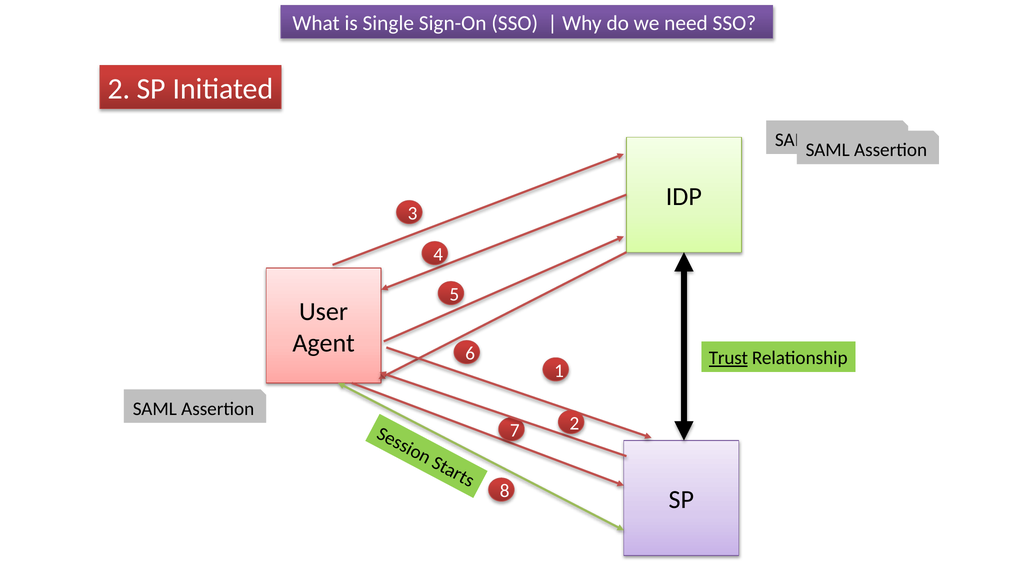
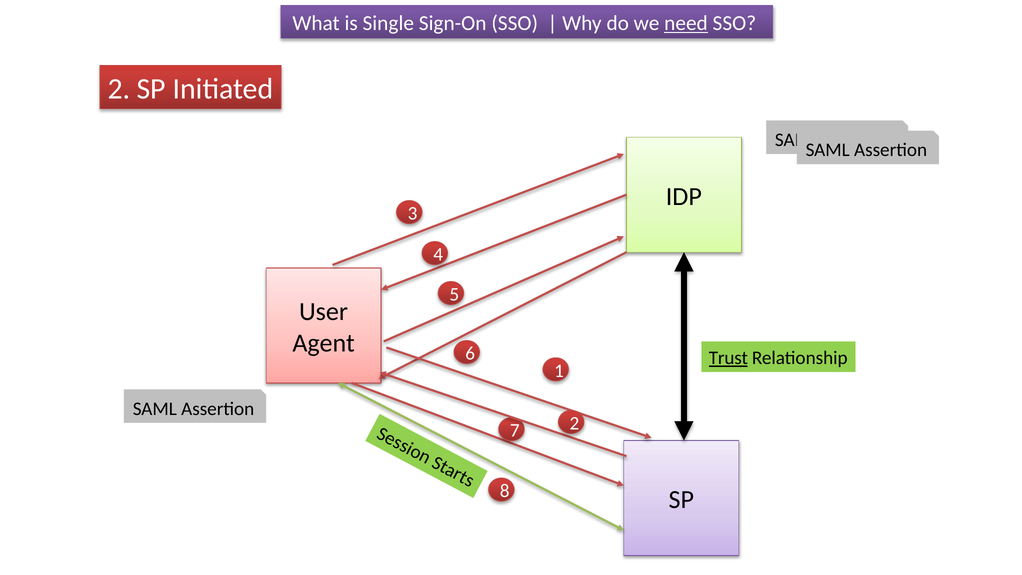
need underline: none -> present (686, 23)
